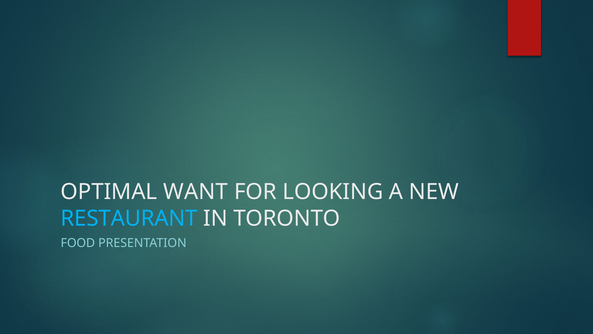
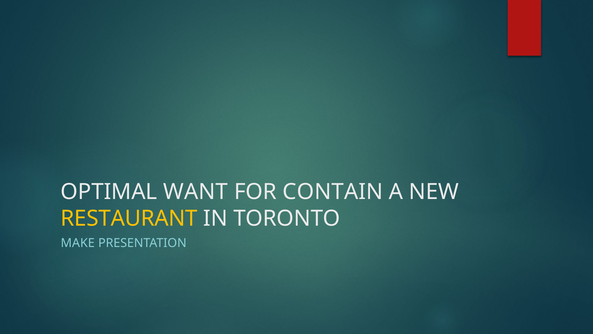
LOOKING: LOOKING -> CONTAIN (333, 192)
RESTAURANT colour: light blue -> yellow (129, 218)
FOOD: FOOD -> MAKE (78, 243)
